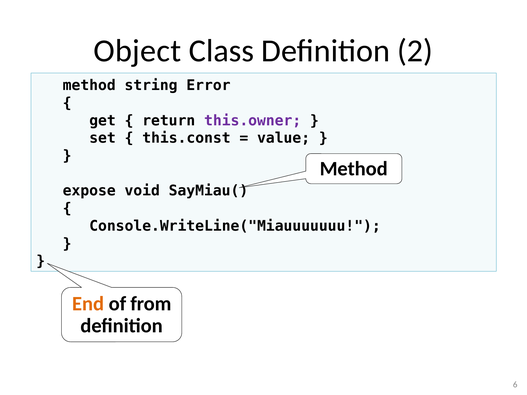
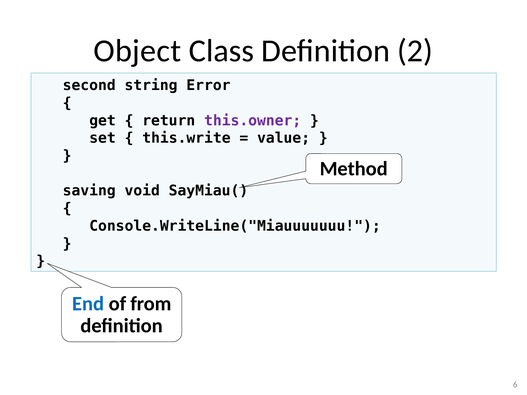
method: method -> second (89, 86)
this.const: this.const -> this.write (186, 138)
expose: expose -> saving (89, 191)
End colour: orange -> blue (88, 304)
